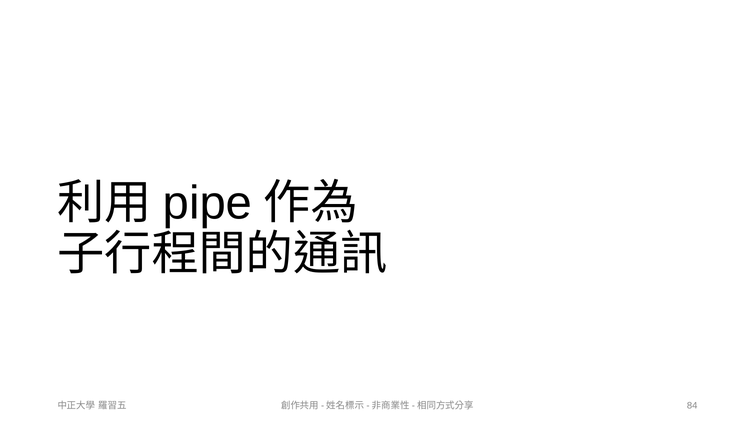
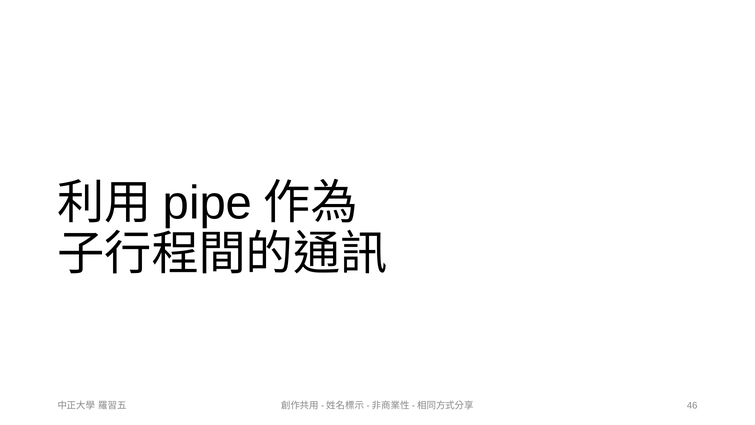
84: 84 -> 46 (692, 406)
